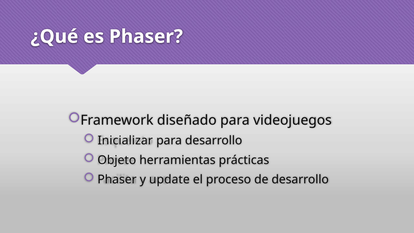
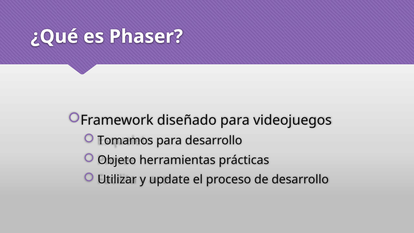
Inicializar: Inicializar -> Tomamos (125, 140)
Phaser: Phaser -> Utilizar (117, 179)
